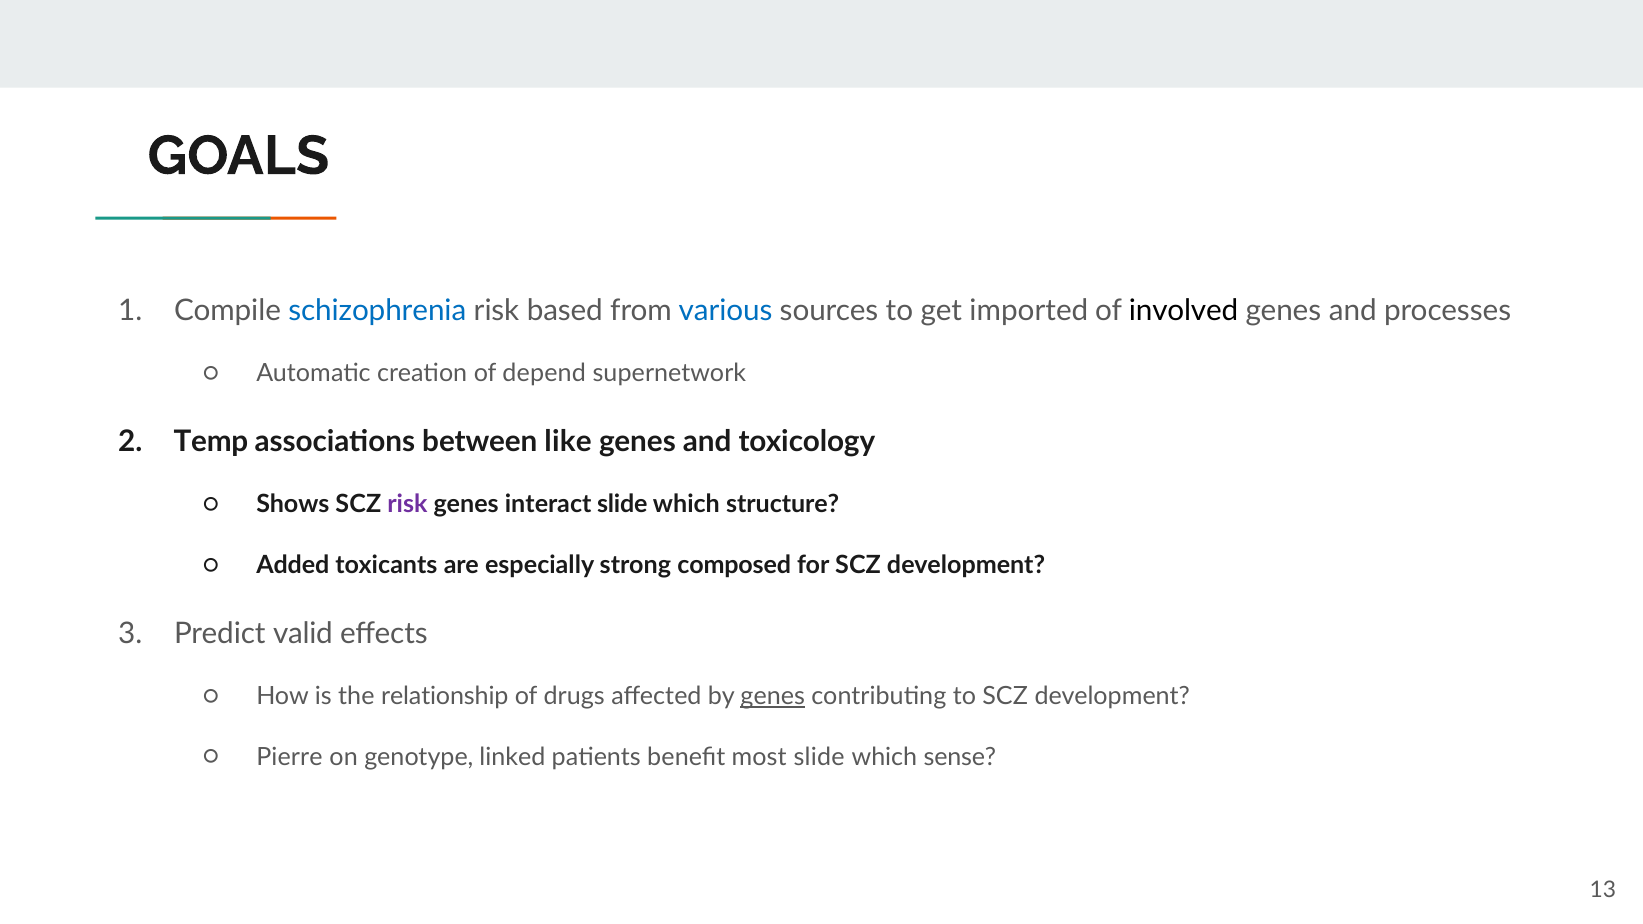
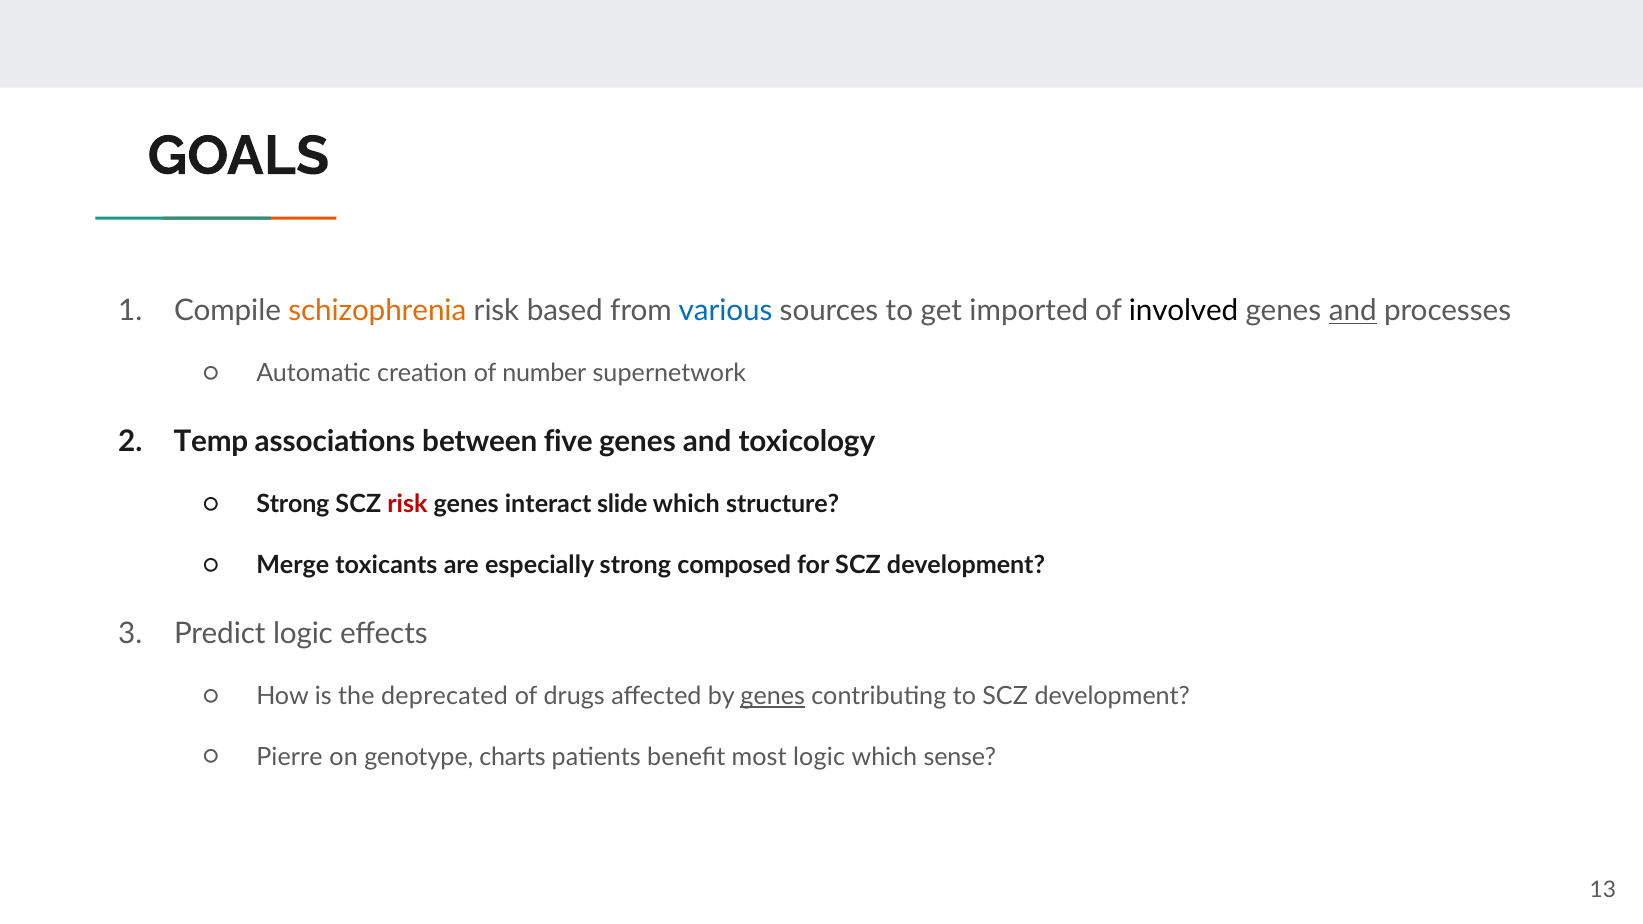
schizophrenia colour: blue -> orange (377, 311)
and underline: none -> present (1353, 311)
depend: depend -> number (544, 373)
like: like -> five (568, 442)
Shows: Shows -> Strong (293, 505)
risk colour: purple -> red (407, 505)
Added: Added -> Merge (293, 565)
Predict valid: valid -> logic (303, 634)
relationship: relationship -> deprecated (445, 697)
linked: linked -> charts (513, 757)
most slide: slide -> logic (819, 757)
